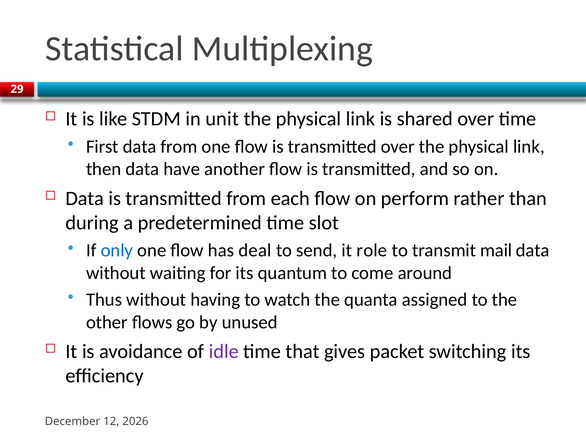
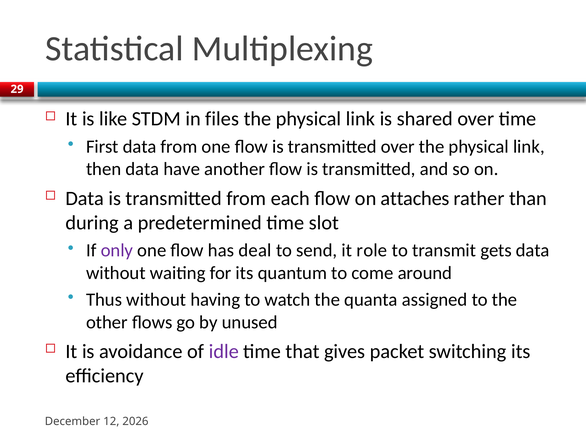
unit: unit -> files (222, 119)
perform: perform -> attaches (415, 199)
only colour: blue -> purple (117, 251)
mail: mail -> gets (496, 251)
